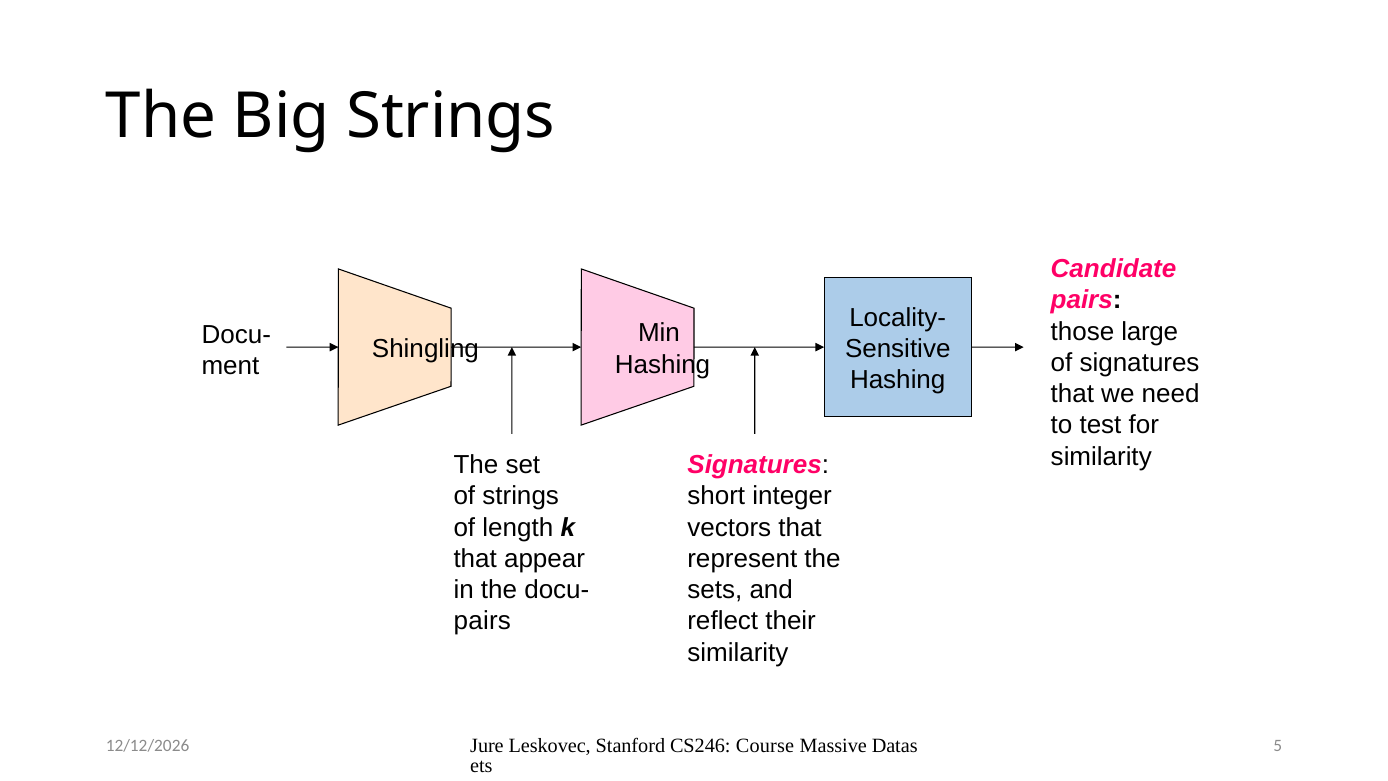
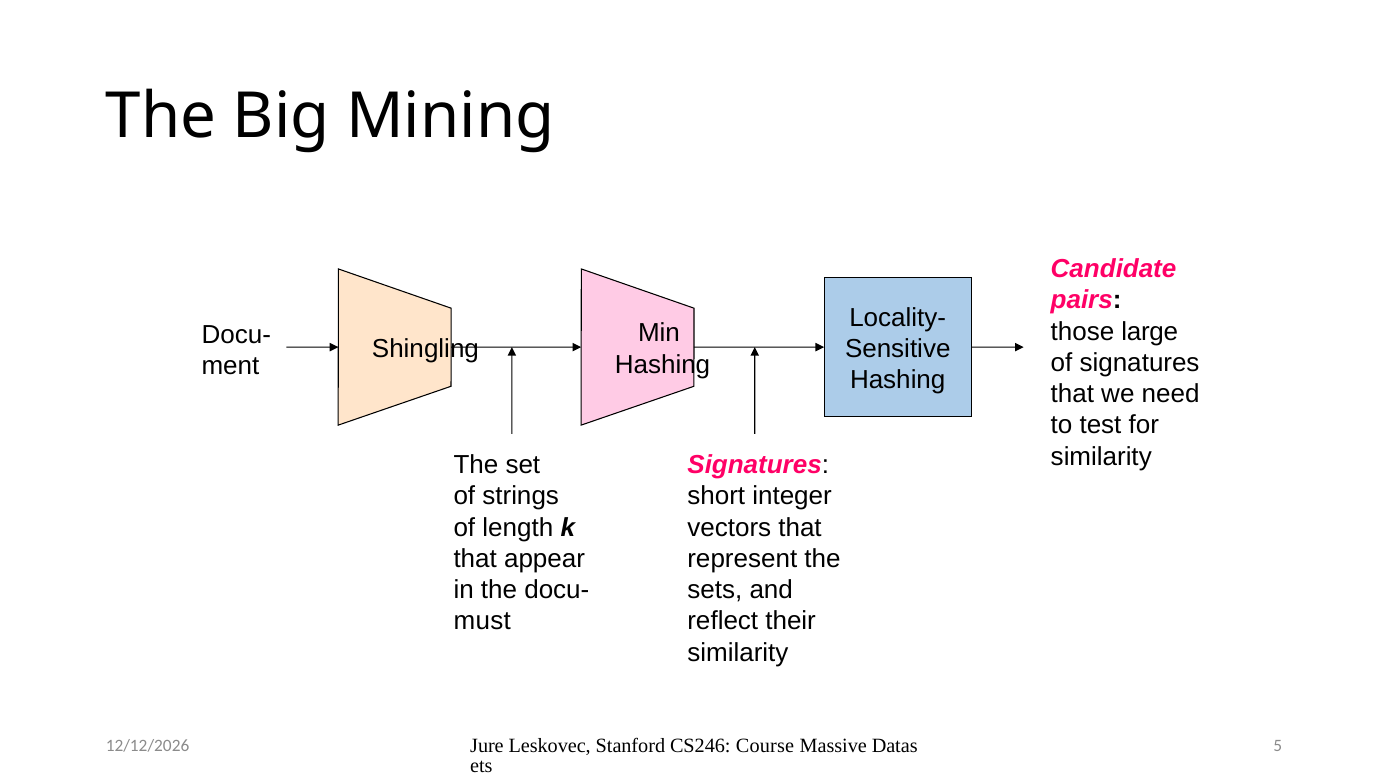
Big Strings: Strings -> Mining (451, 117)
pairs: pairs -> must (482, 621)
